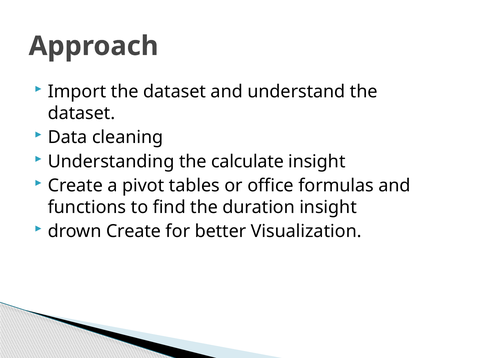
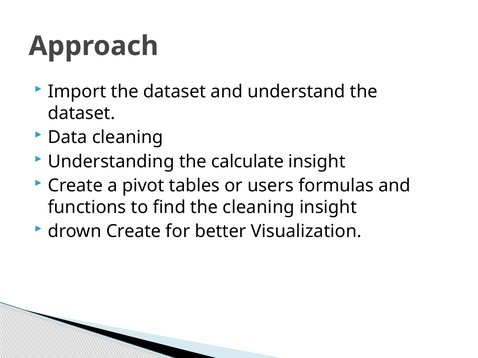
office: office -> users (270, 186)
the duration: duration -> cleaning (259, 207)
